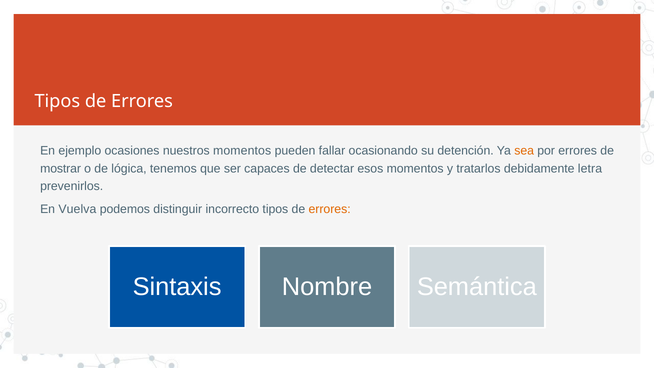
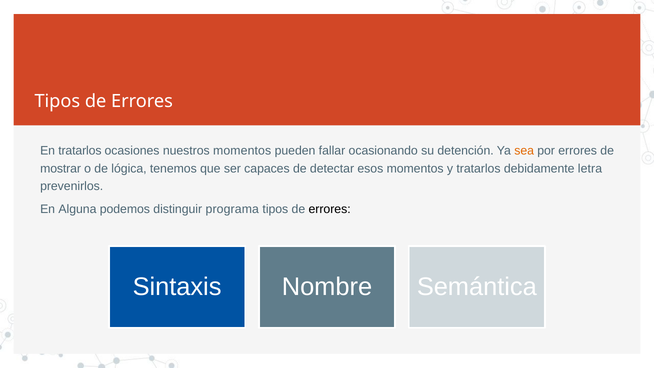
En ejemplo: ejemplo -> tratarlos (80, 151)
Vuelva: Vuelva -> Alguna (77, 209)
incorrecto: incorrecto -> programa (232, 209)
errores colour: orange -> black (330, 209)
